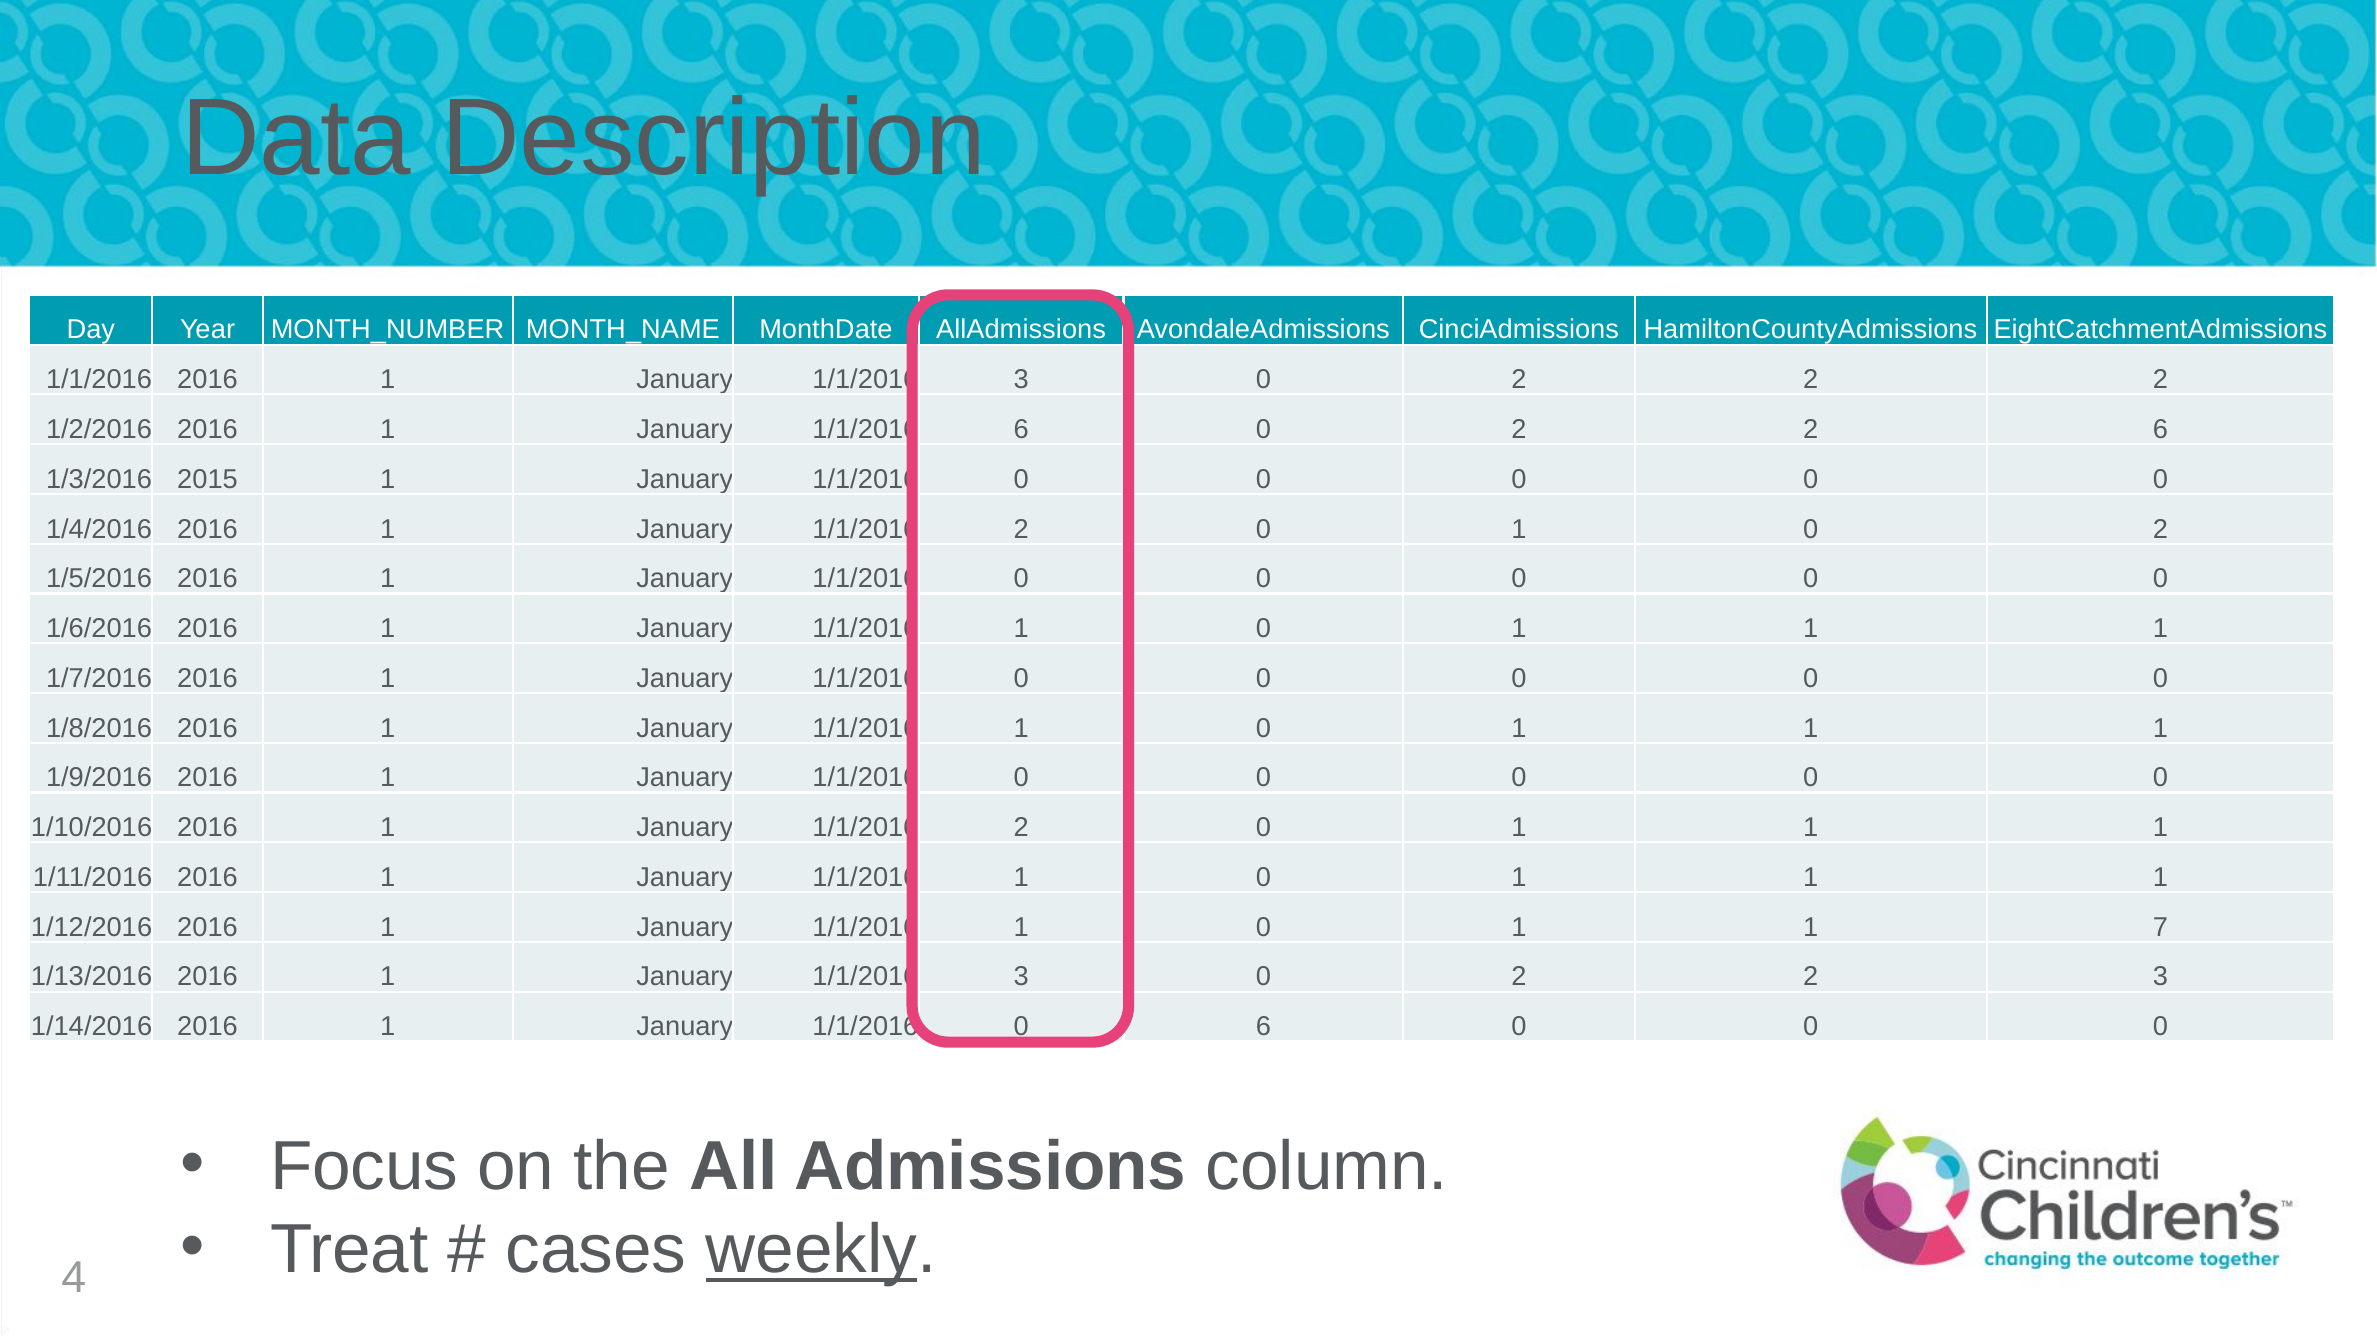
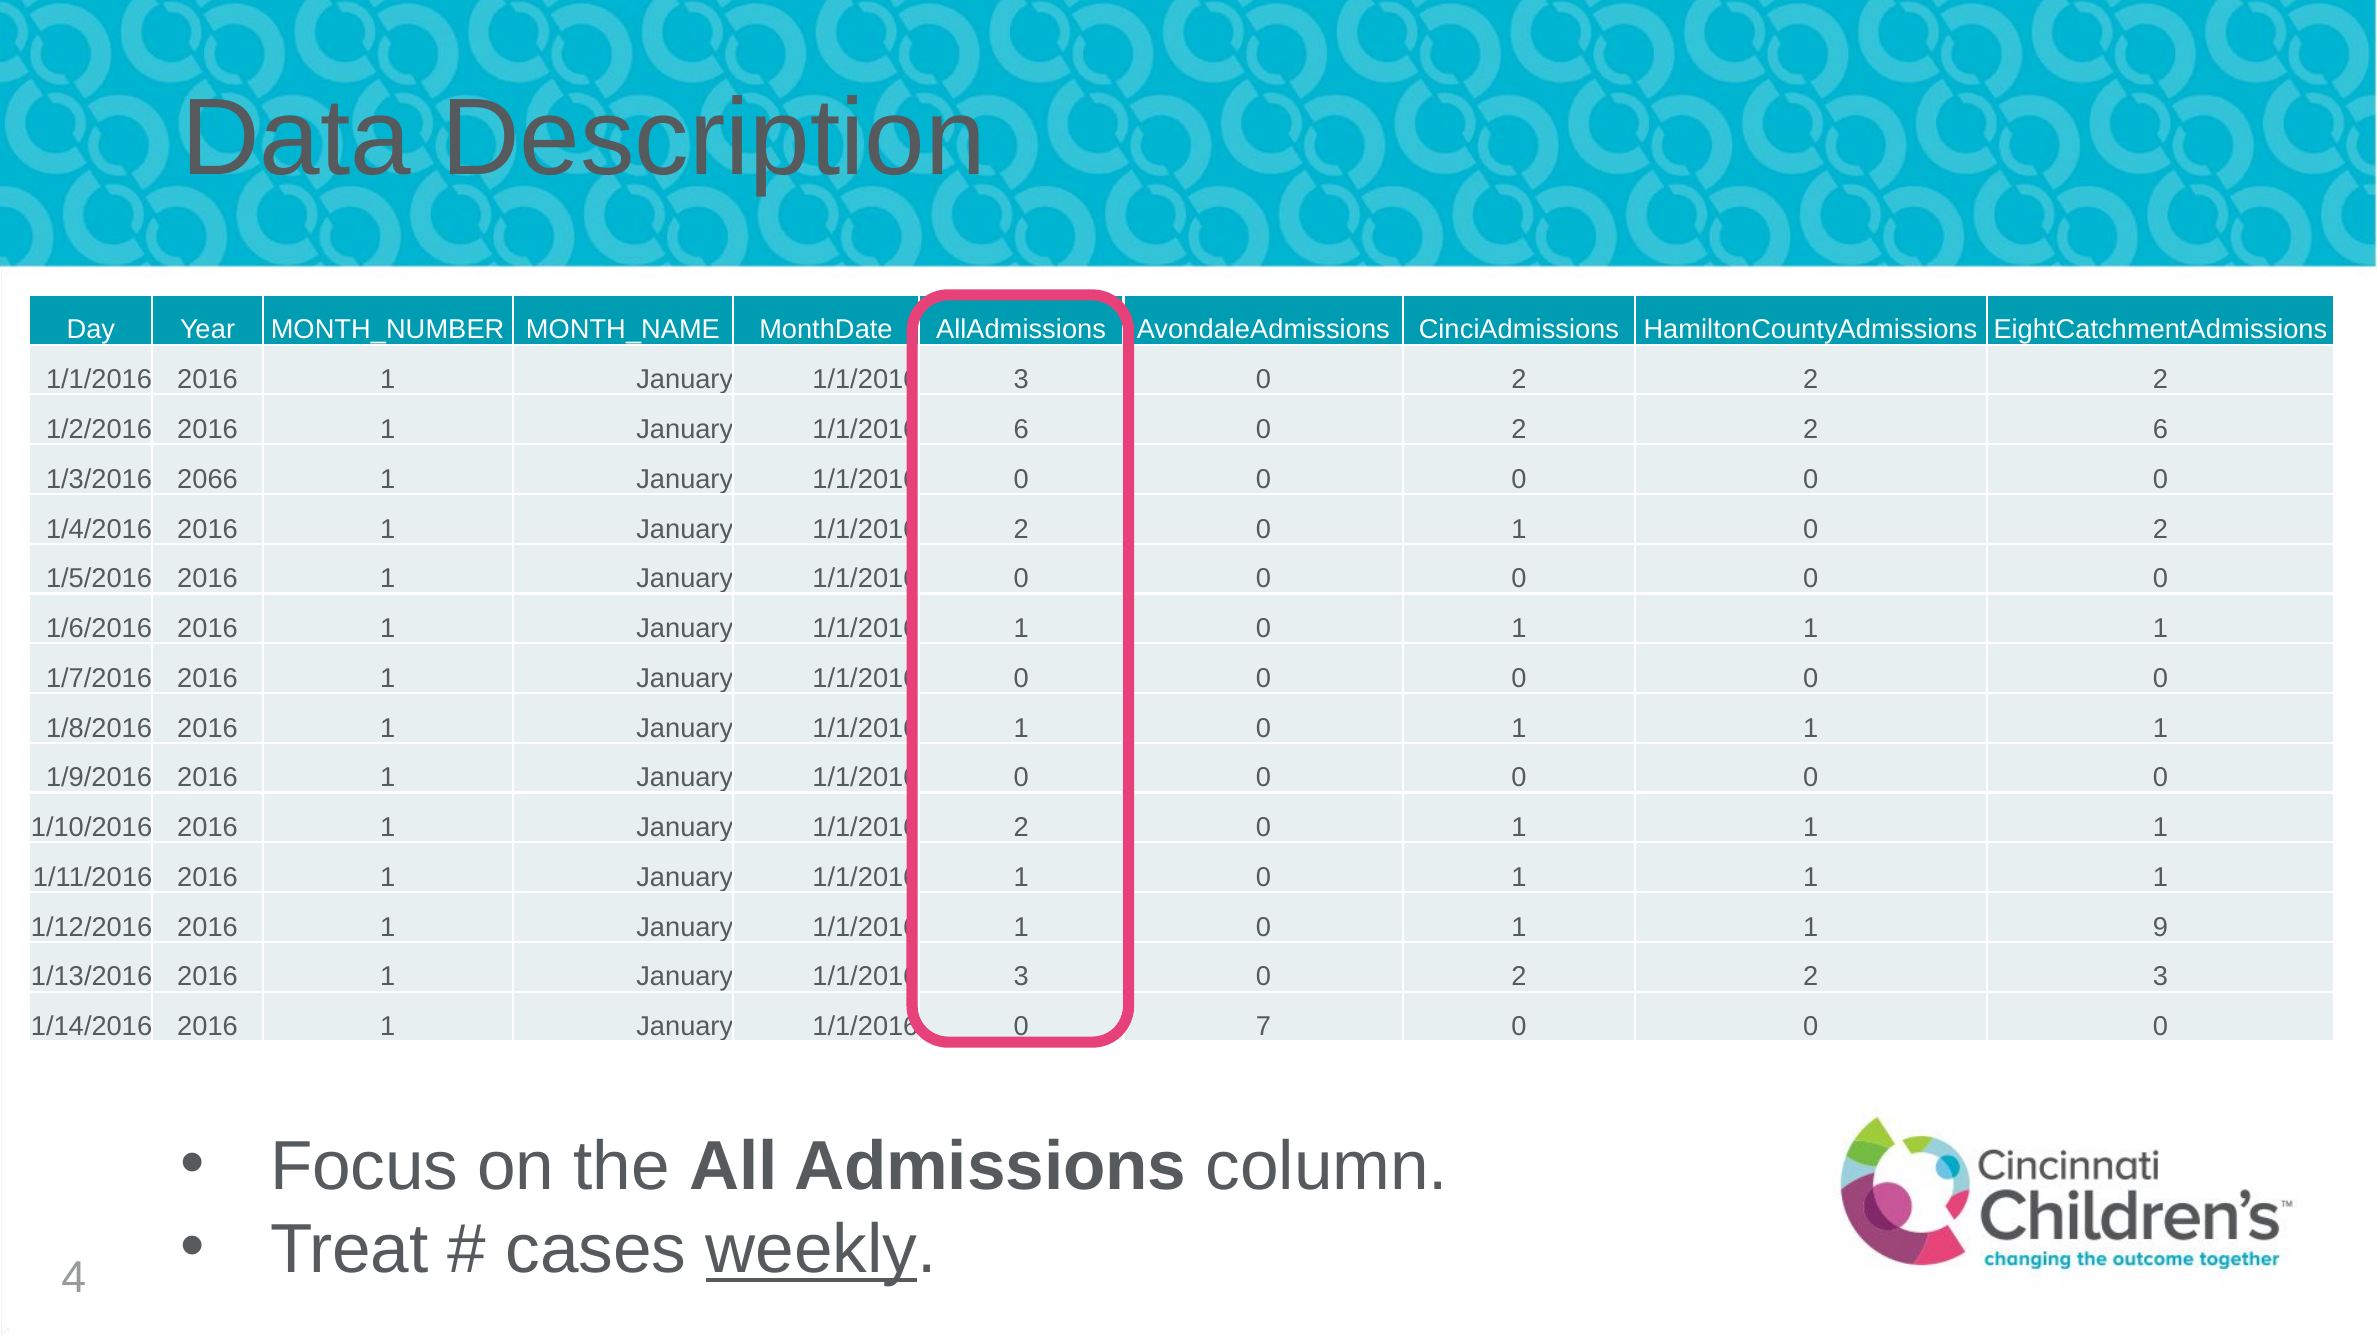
2015: 2015 -> 2066 (208, 479)
7: 7 -> 9 (2161, 927)
6: 6 -> 7 (1263, 1027)
